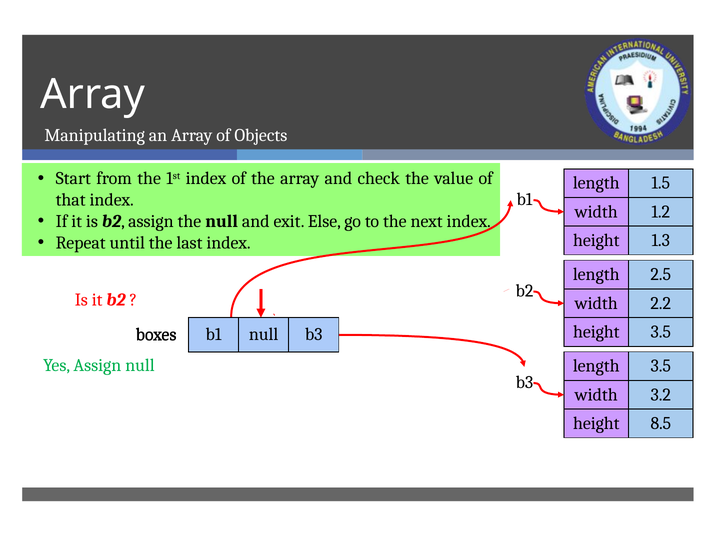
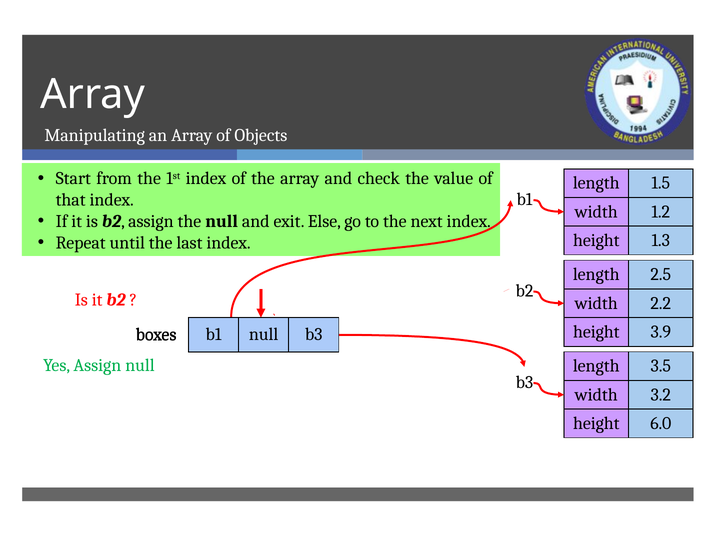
height 3.5: 3.5 -> 3.9 (661, 332)
8.5: 8.5 -> 6.0 (661, 423)
